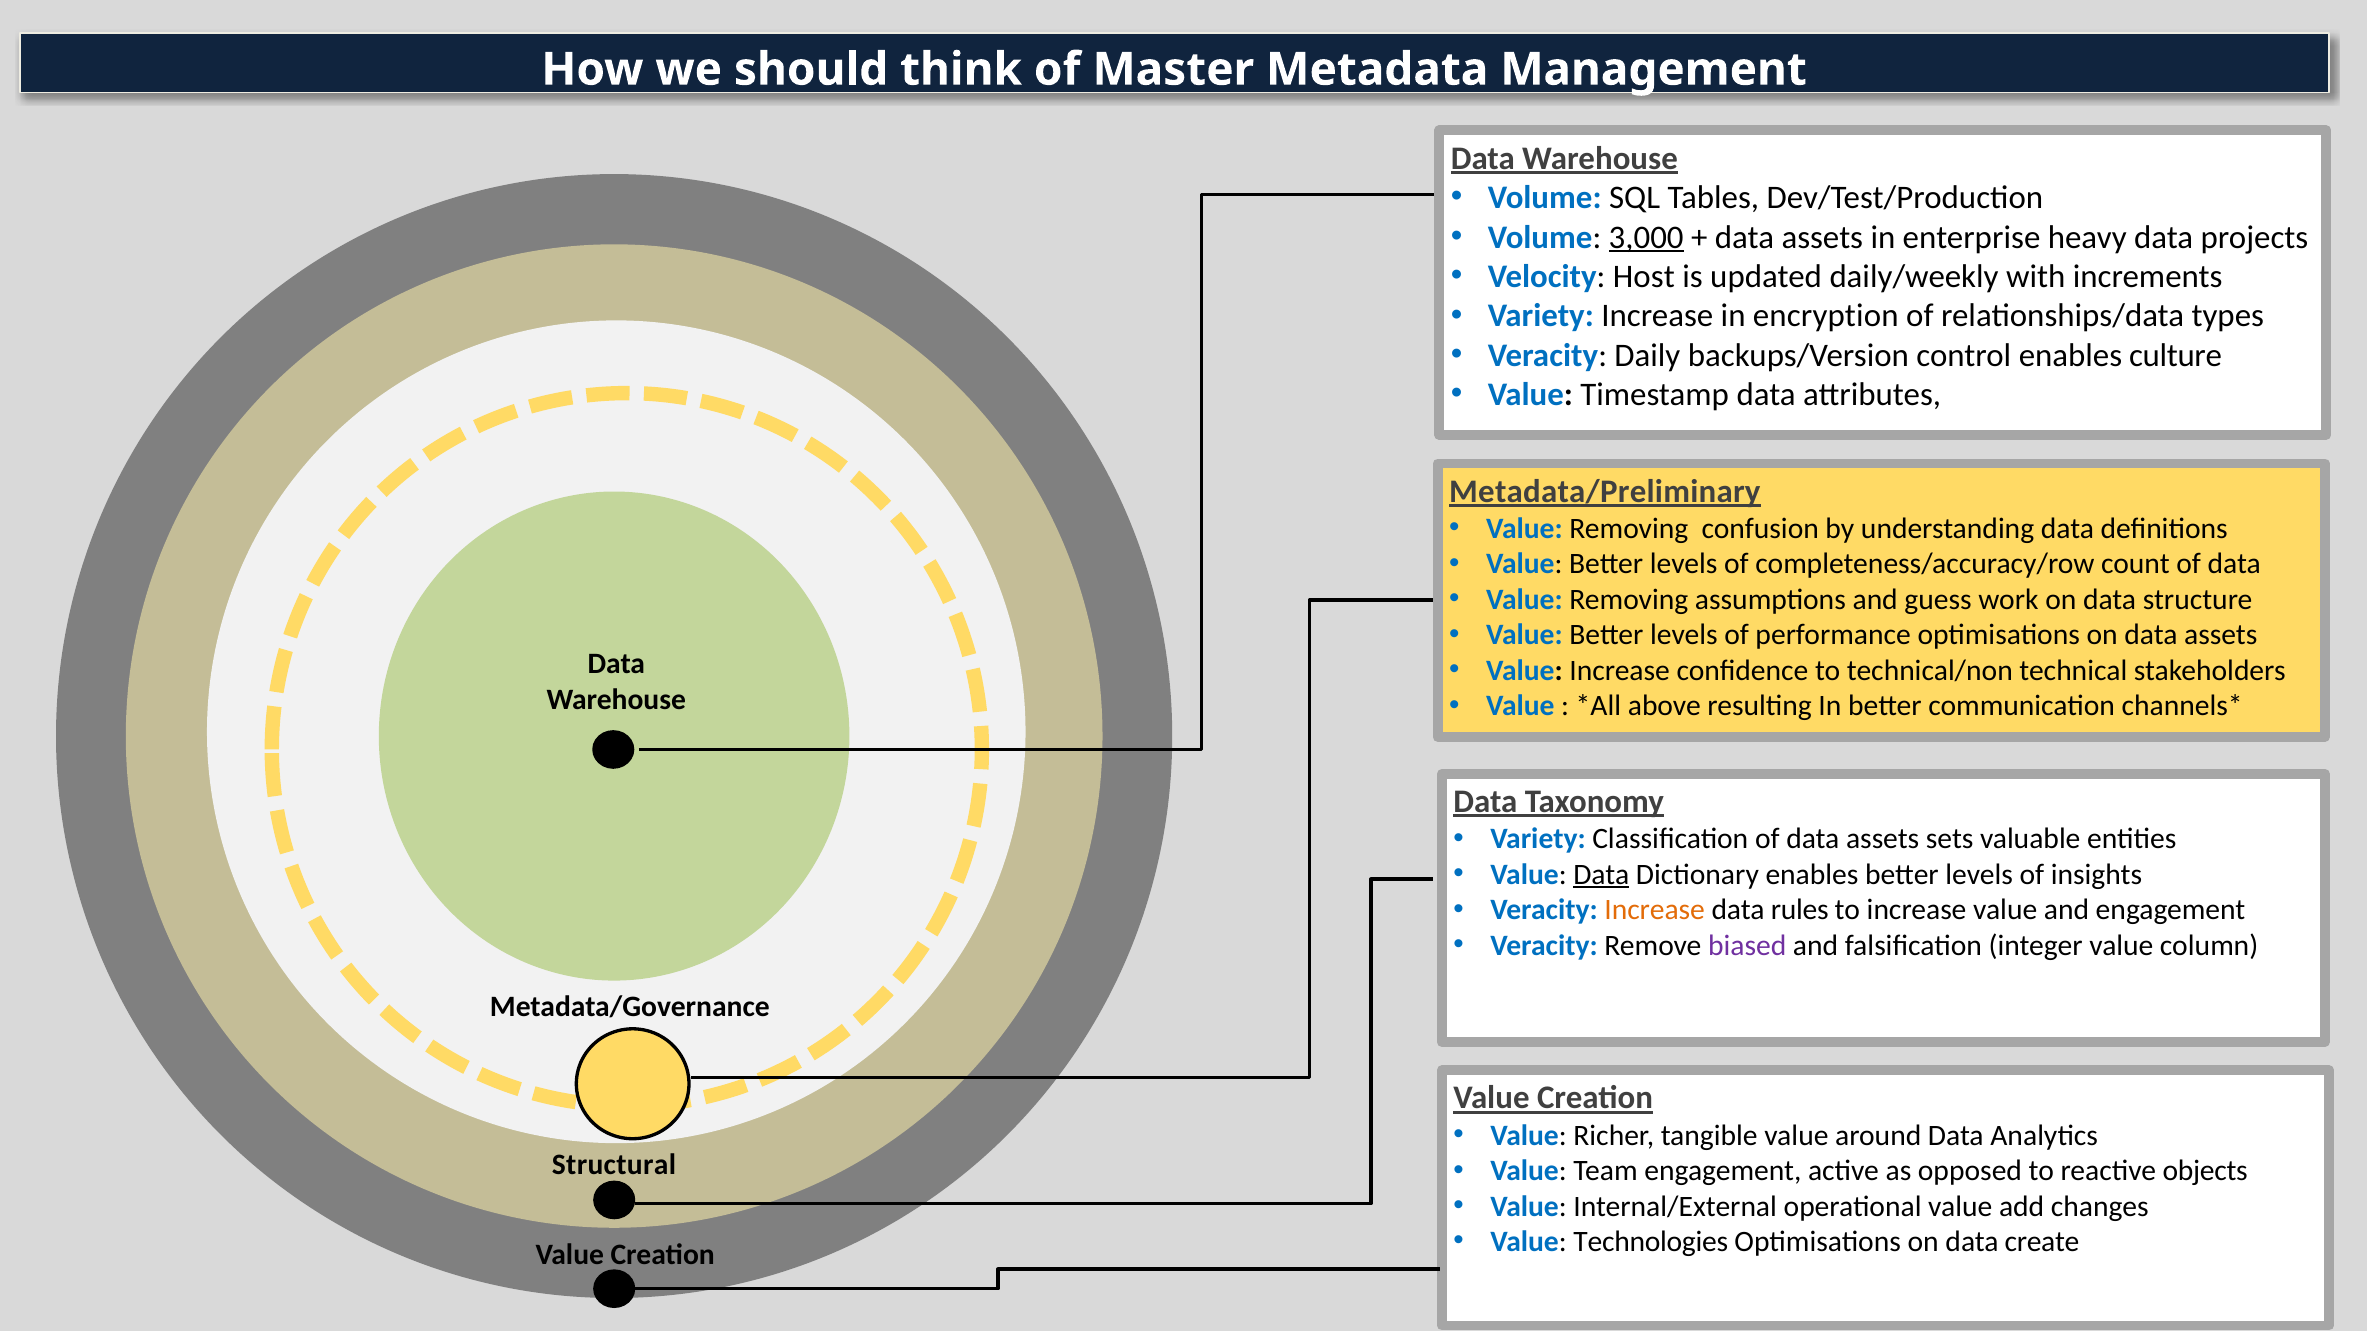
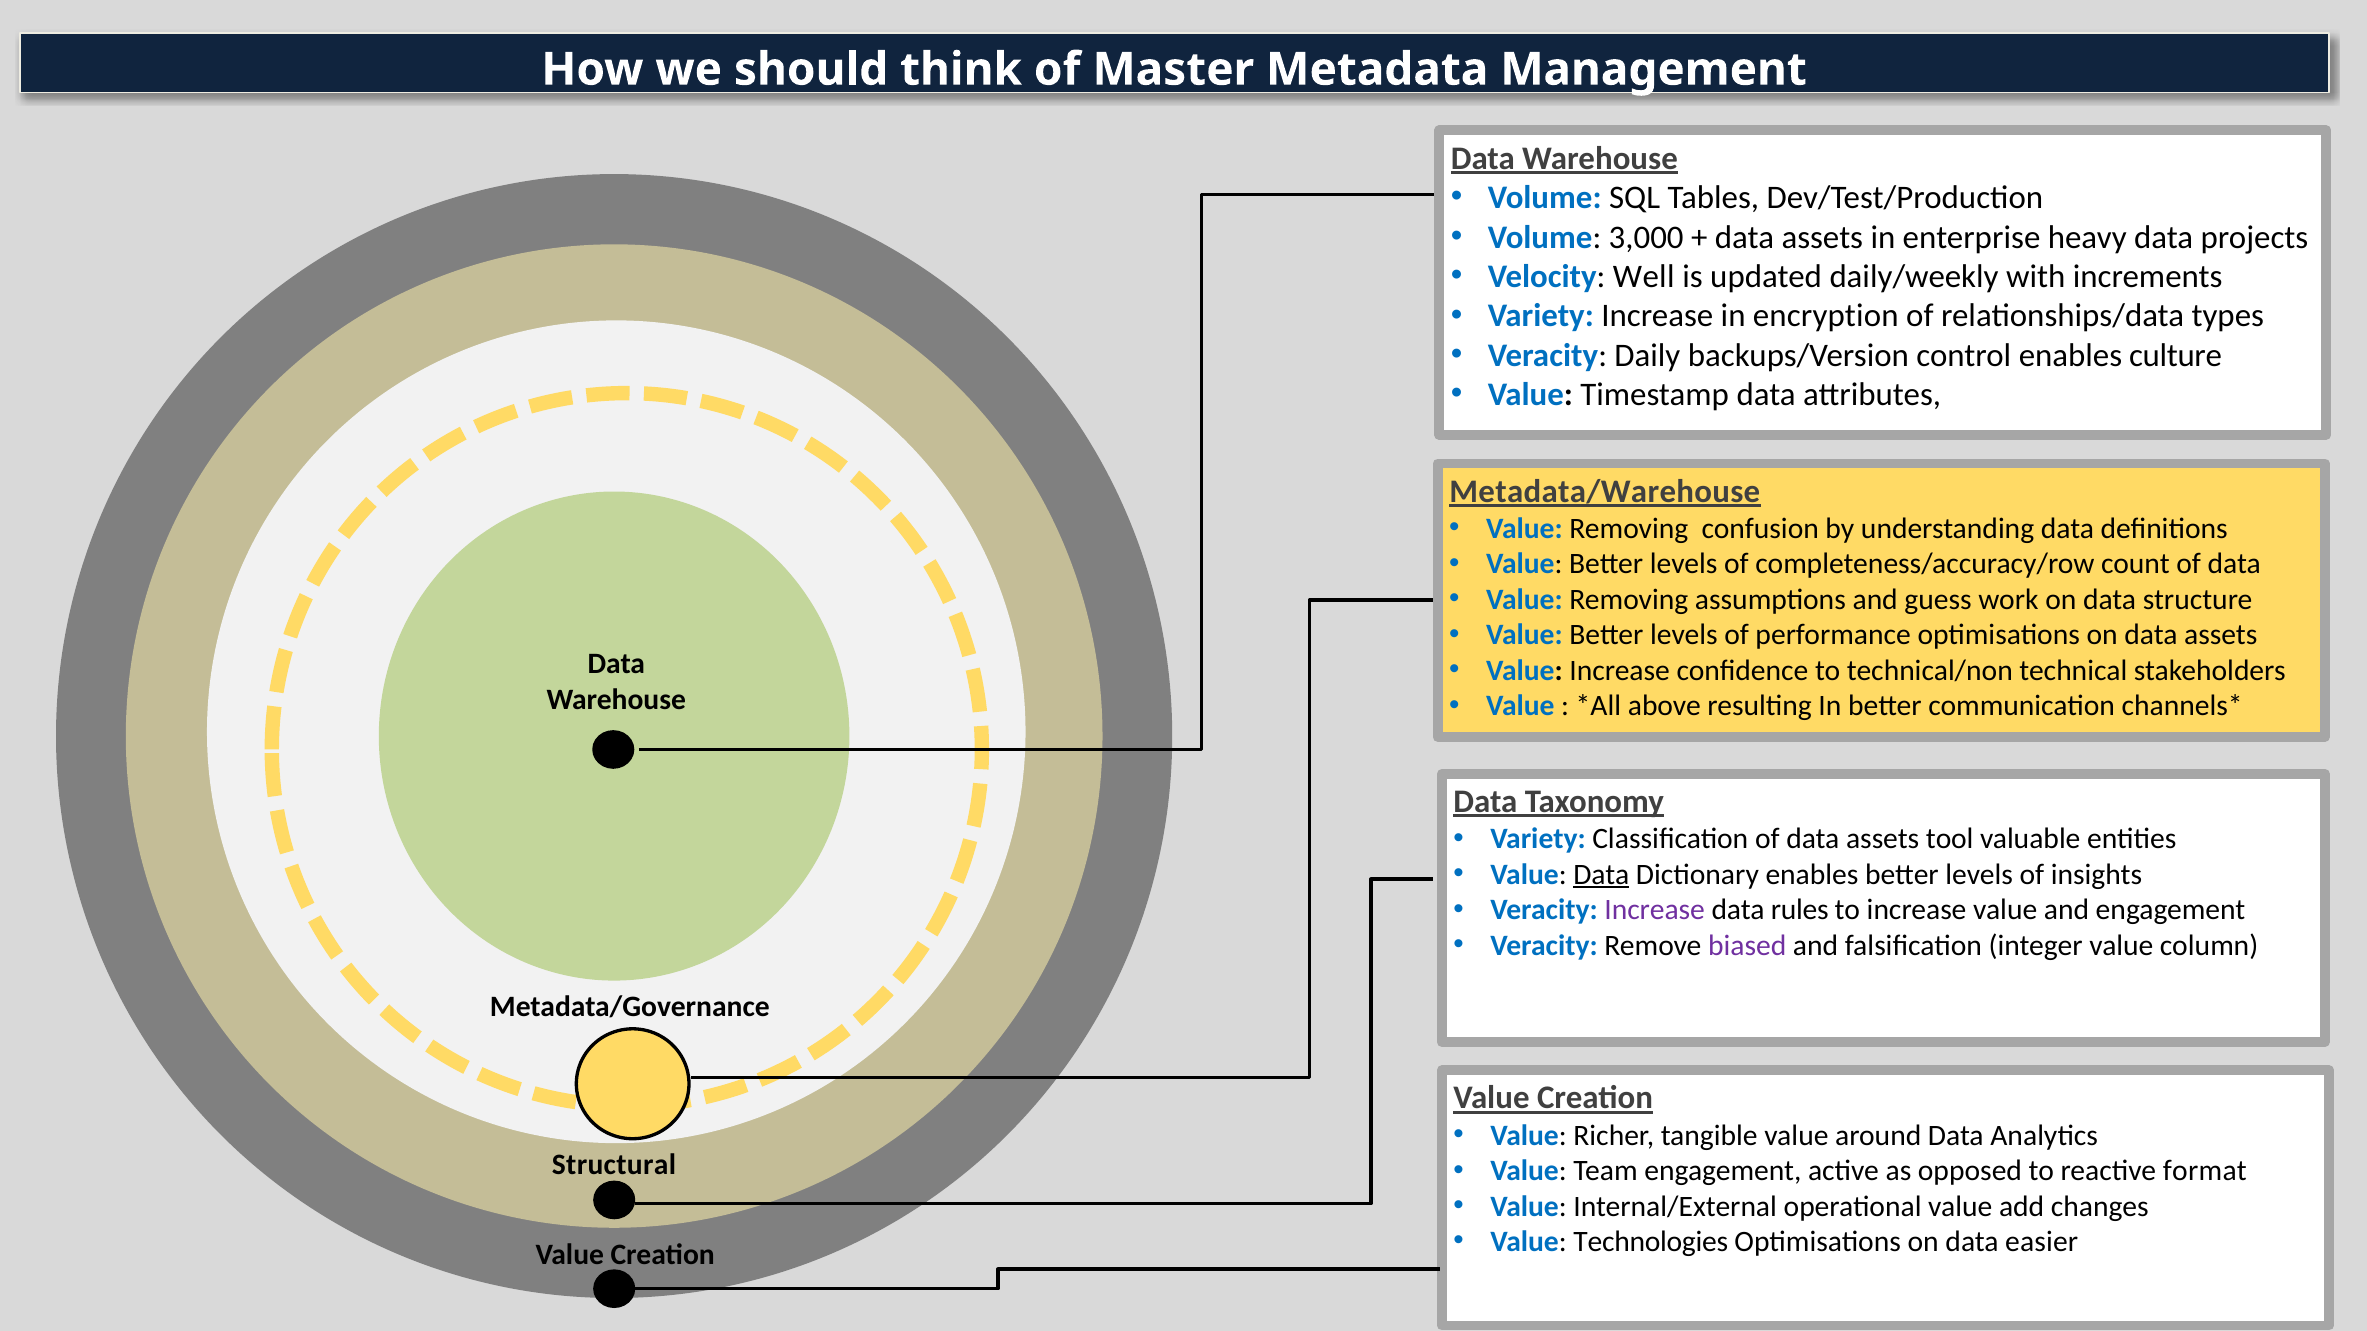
3,000 underline: present -> none (1646, 237)
Host: Host -> Well (1644, 277)
Metadata/Preliminary: Metadata/Preliminary -> Metadata/Warehouse (1605, 491)
sets: sets -> tool (1950, 839)
Increase colour: orange -> purple (1655, 910)
objects: objects -> format (2205, 1171)
create: create -> easier (2042, 1242)
